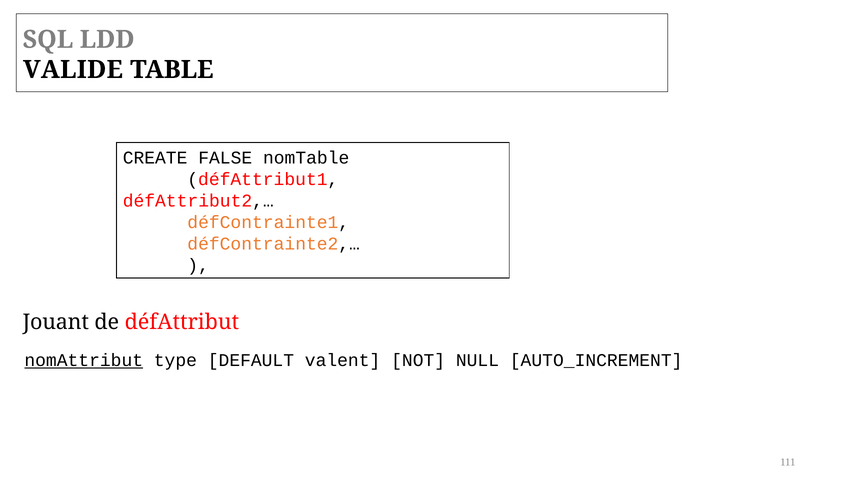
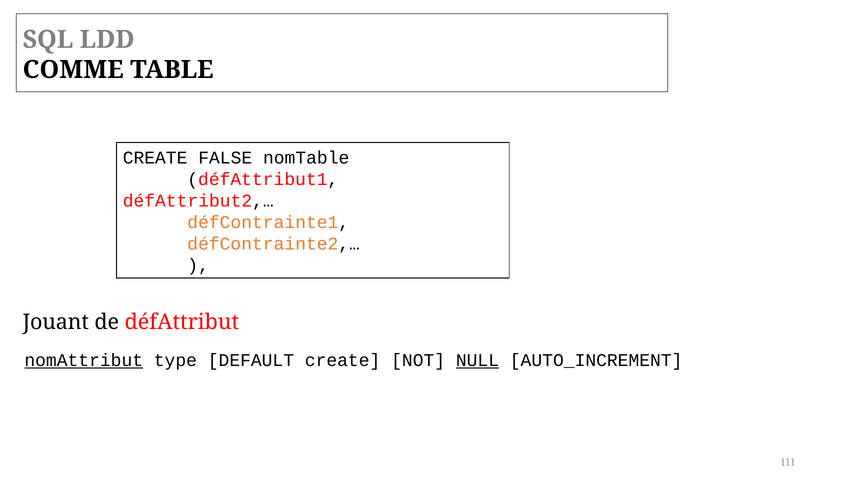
VALIDE: VALIDE -> COMME (73, 70)
DEFAULT valent: valent -> create (343, 360)
NULL underline: none -> present (477, 360)
